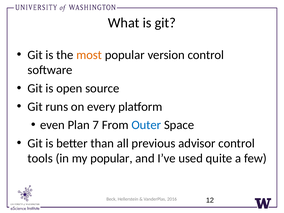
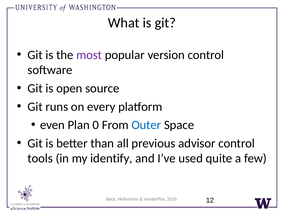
most colour: orange -> purple (89, 55)
7: 7 -> 0 (96, 125)
my popular: popular -> identify (111, 158)
